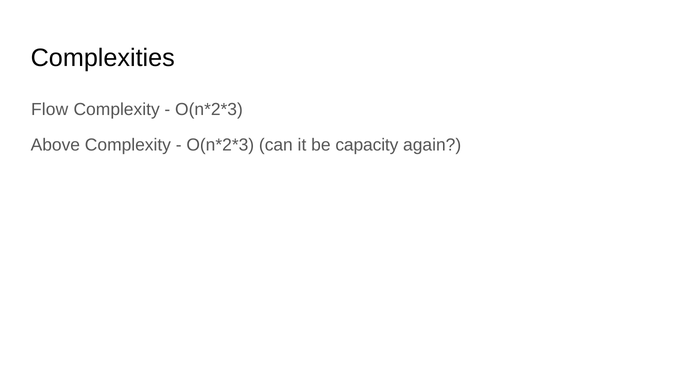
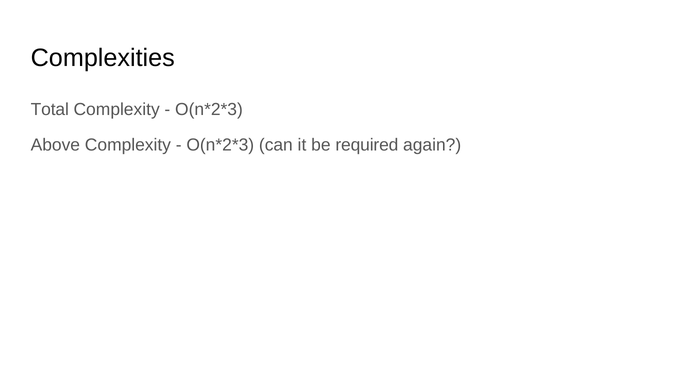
Flow: Flow -> Total (50, 110)
capacity: capacity -> required (367, 145)
